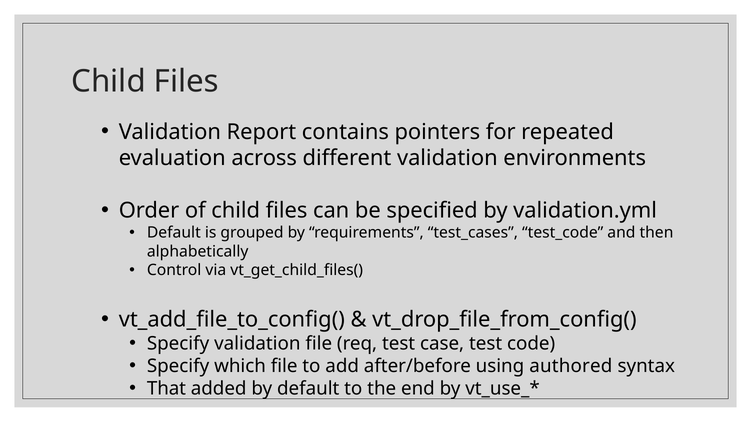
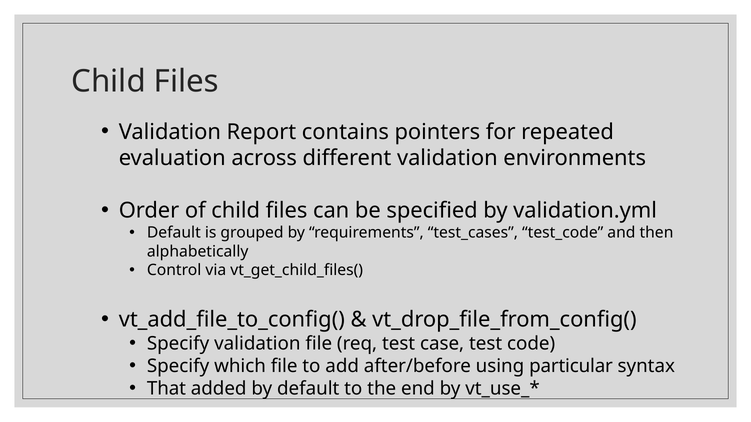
authored: authored -> particular (571, 367)
